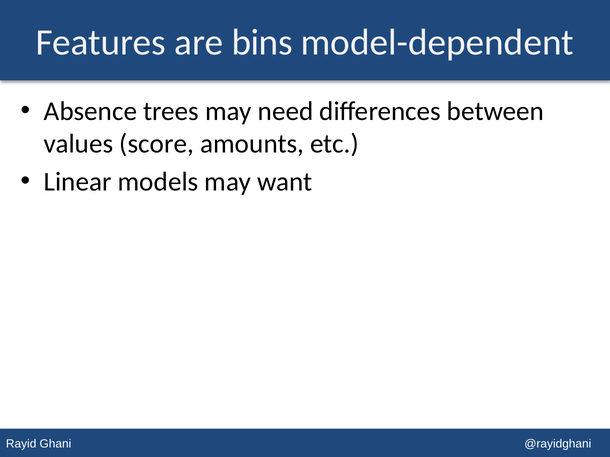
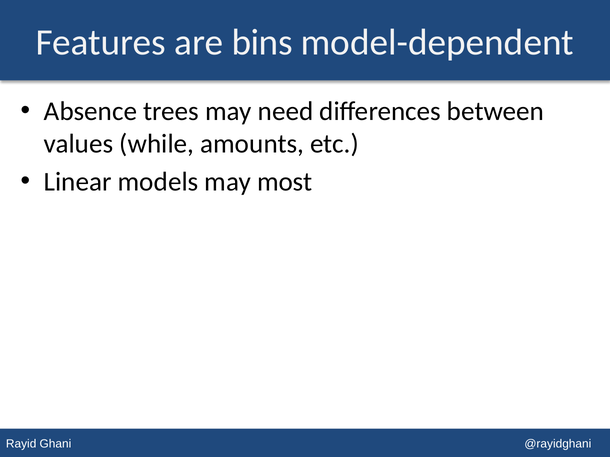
score: score -> while (157, 144)
want: want -> most (285, 182)
